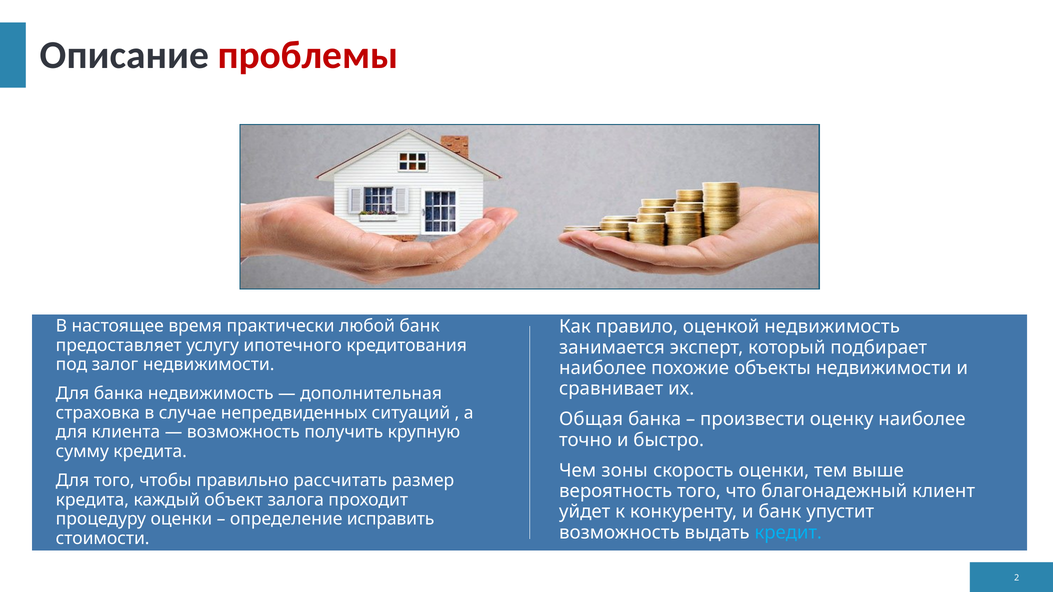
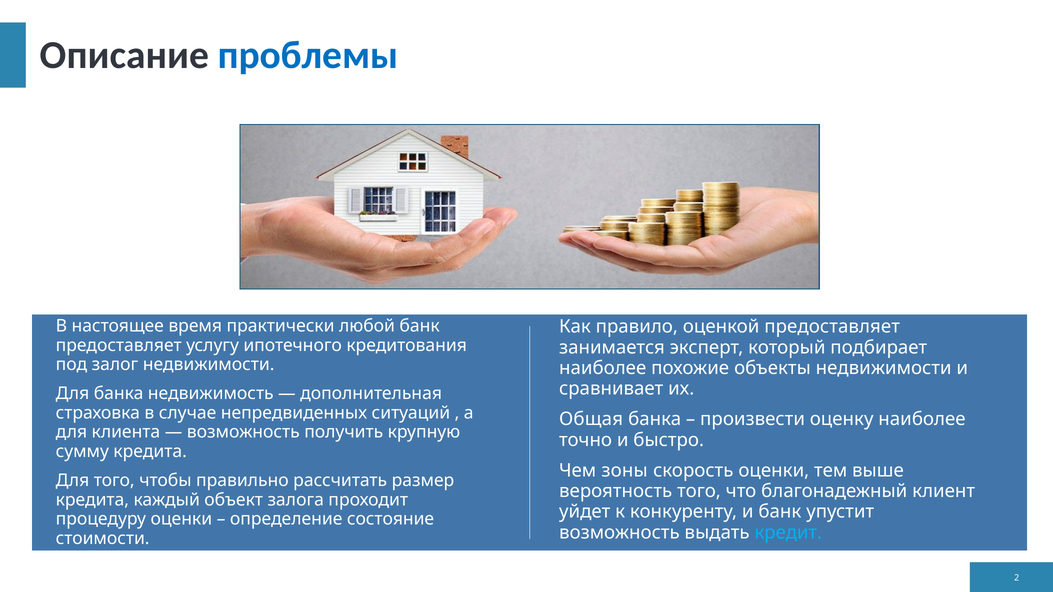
проблемы colour: red -> blue (308, 55)
оценкой недвижимость: недвижимость -> предоставляет (832, 327)
исправить: исправить -> состояние (391, 519)
